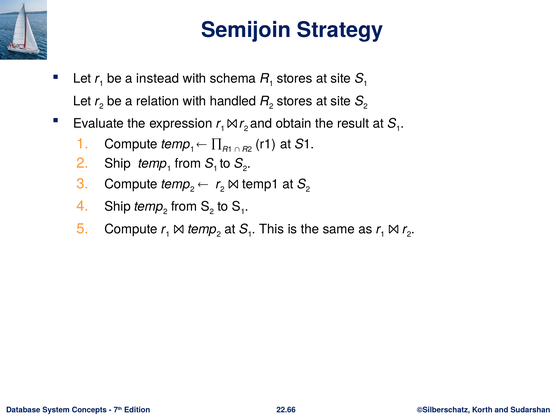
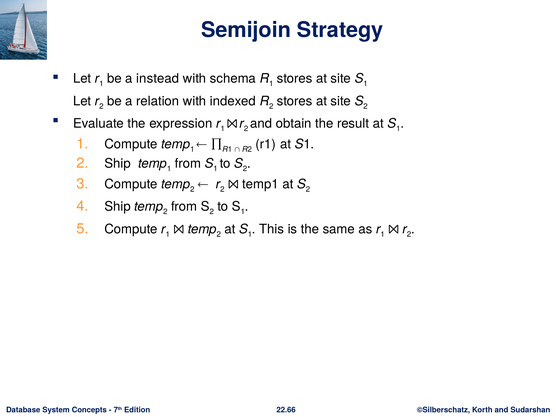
handled: handled -> indexed (233, 101)
